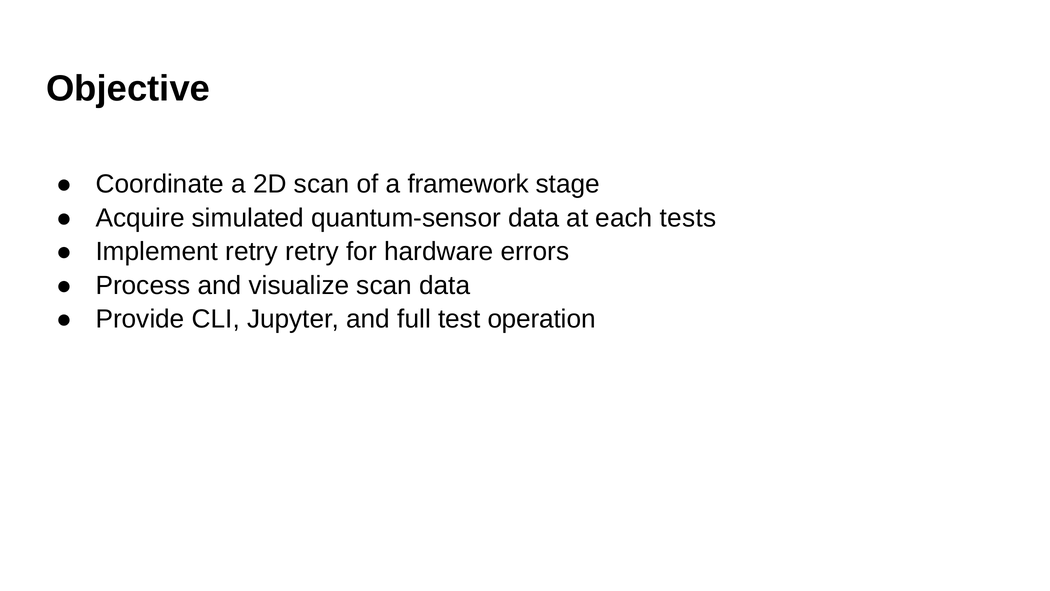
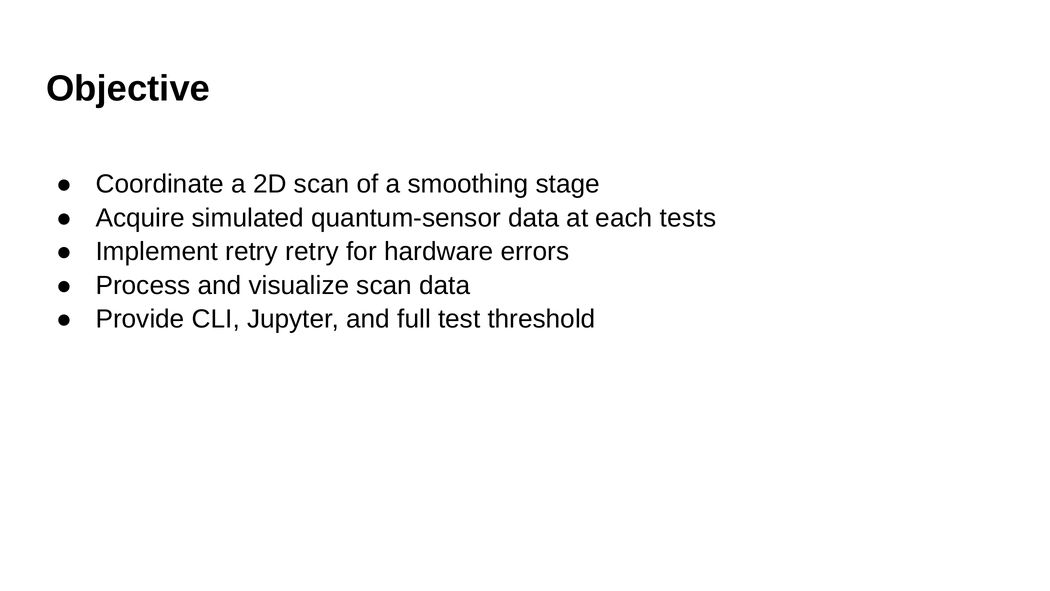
framework: framework -> smoothing (468, 184)
operation: operation -> threshold (542, 319)
